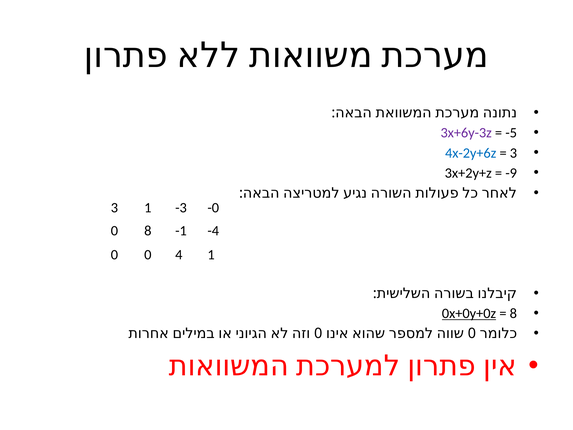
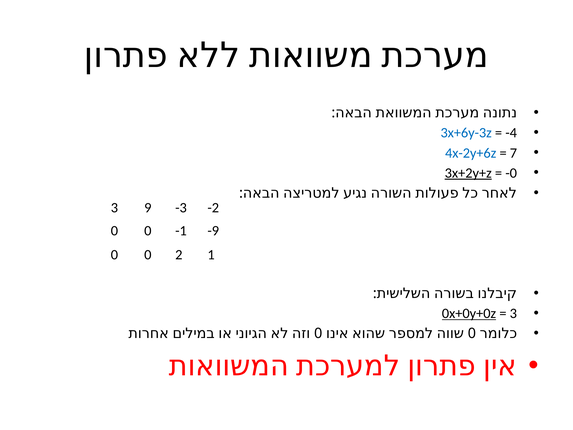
3x+6y-3z colour: purple -> blue (466, 133)
-5: -5 -> -4 (511, 133)
3: 3 -> 7 (513, 153)
3x+2y+z underline: none -> present (468, 173)
-9: -9 -> -0 (511, 173)
3 1: 1 -> 9 (148, 208)
-0: -0 -> -2 (213, 208)
8: 8 -> 0 (148, 231)
-4: -4 -> -9 (213, 231)
4: 4 -> 2 (179, 255)
8: 8 -> 3 (513, 313)
